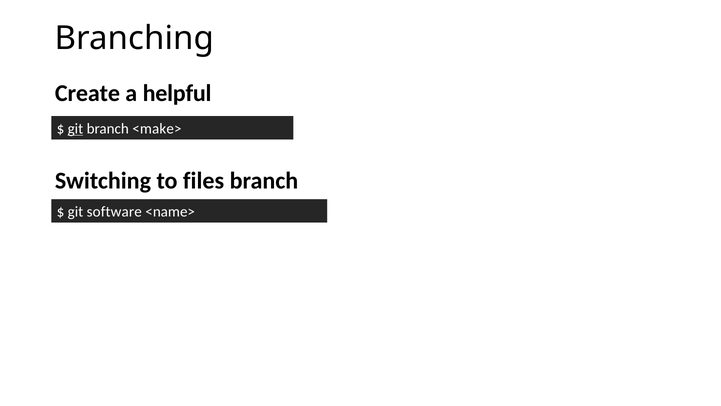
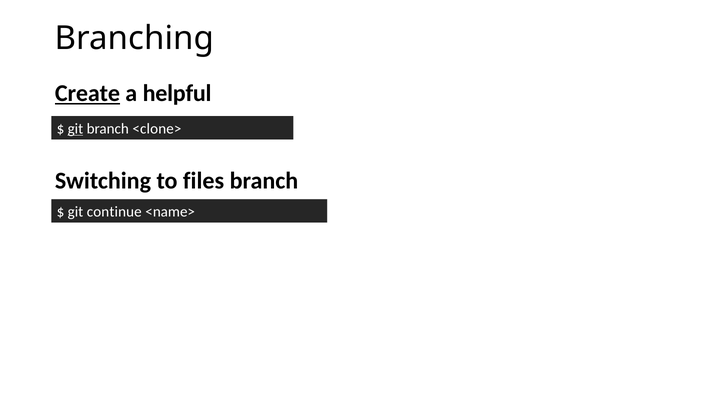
Create underline: none -> present (87, 93)
<make>: <make> -> <clone> (157, 129)
software: software -> continue (114, 212)
